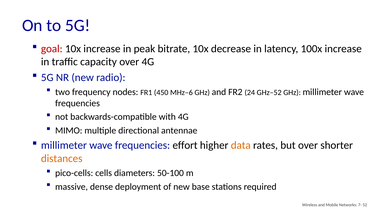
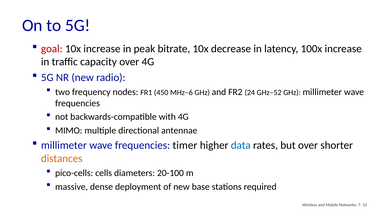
effort: effort -> timer (185, 145)
data colour: orange -> blue (241, 145)
50-100: 50-100 -> 20-100 (170, 173)
